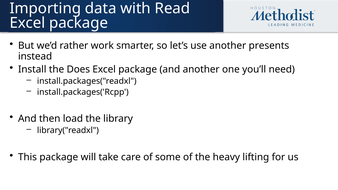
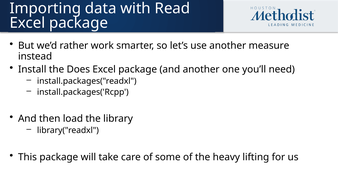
presents: presents -> measure (269, 46)
